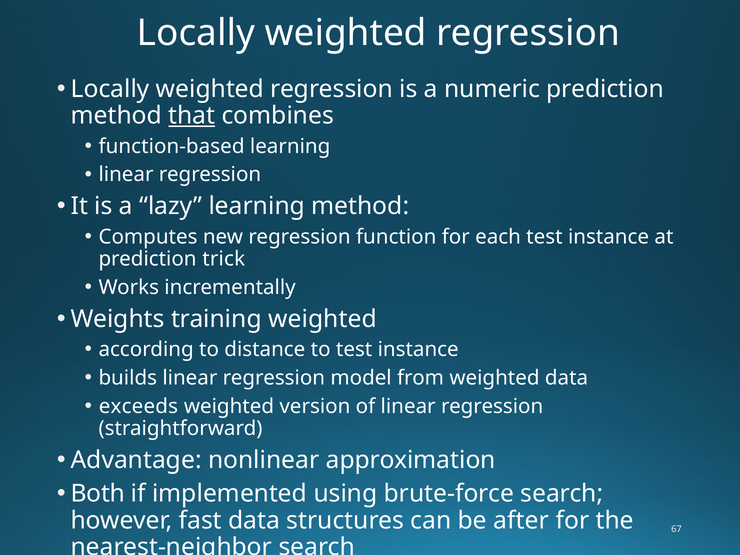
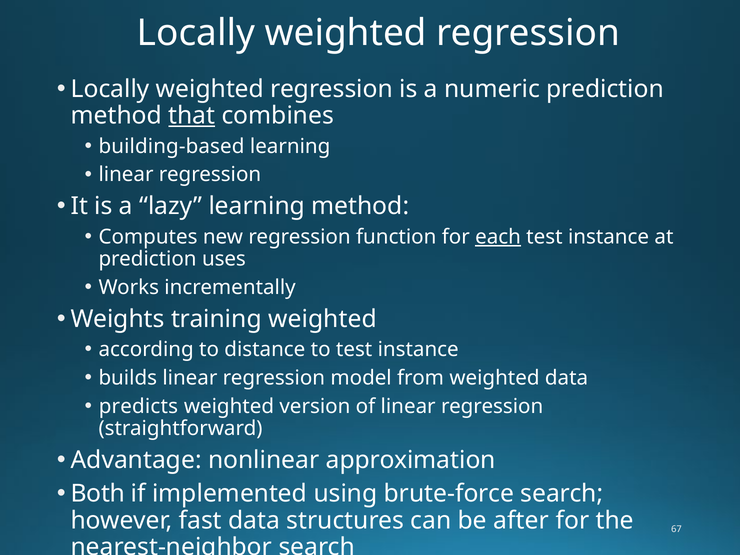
function-based: function-based -> building-based (171, 146)
each underline: none -> present (498, 237)
trick: trick -> uses (224, 259)
exceeds: exceeds -> predicts (138, 406)
